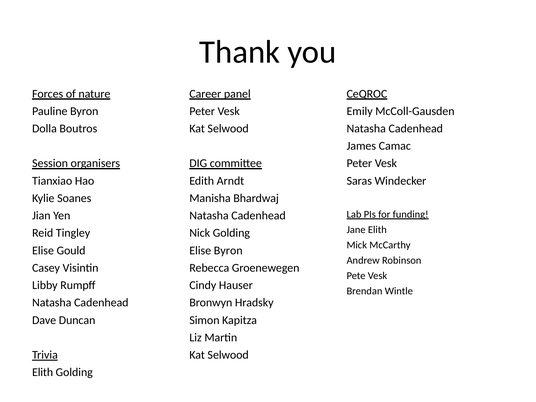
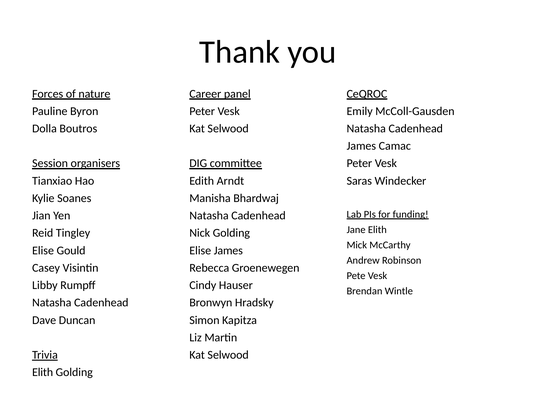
Elise Byron: Byron -> James (228, 250)
